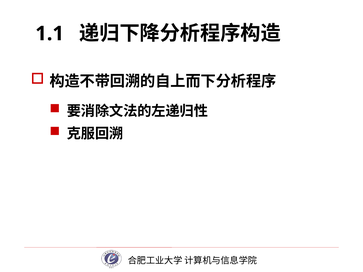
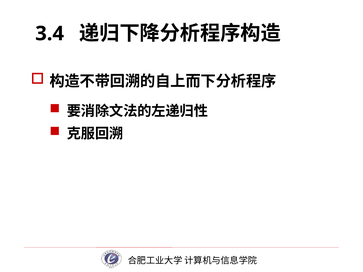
1.1: 1.1 -> 3.4 (50, 34)
